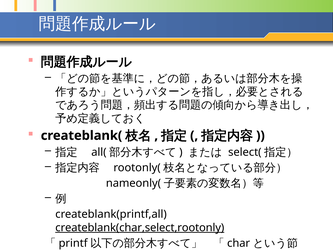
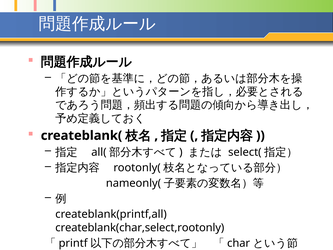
createblank(char,select,rootonly underline: present -> none (140, 227)
